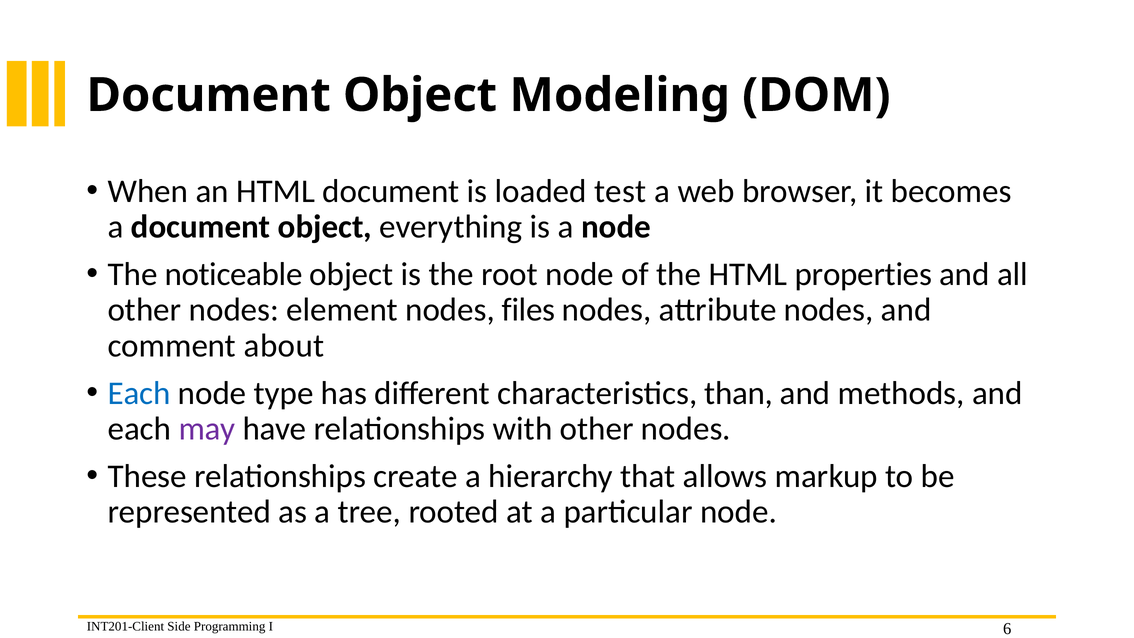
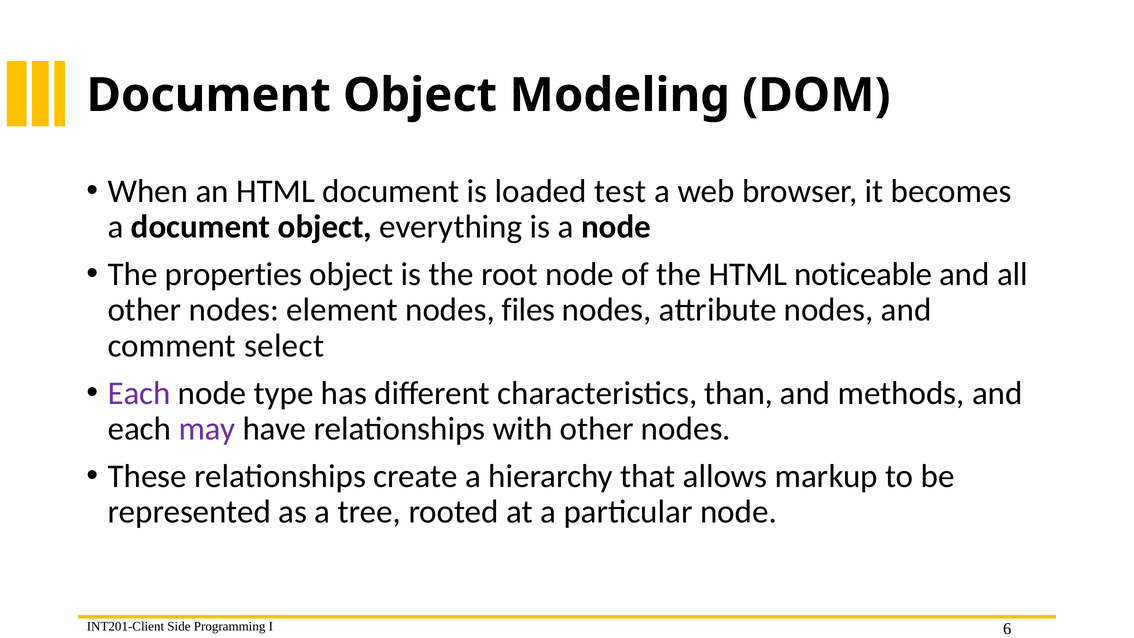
noticeable: noticeable -> properties (234, 274)
properties: properties -> noticeable (863, 274)
about: about -> select (284, 346)
Each colour: blue -> purple (139, 393)
